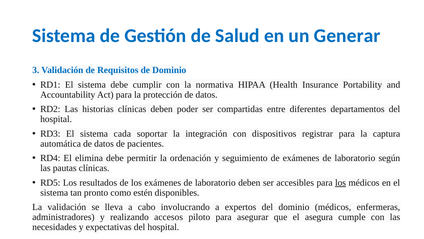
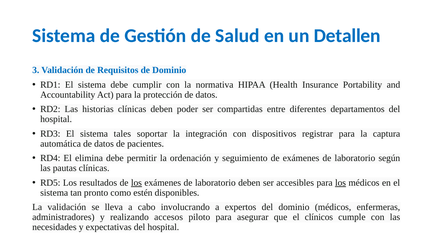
Generar: Generar -> Detallen (347, 36)
cada: cada -> tales (122, 133)
los underline: none -> present (136, 182)
asegura: asegura -> clínicos (319, 217)
